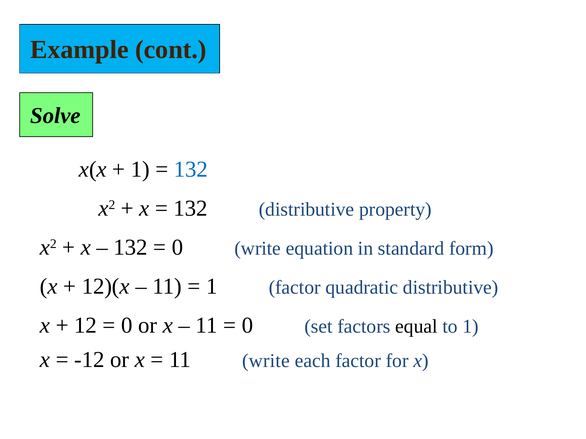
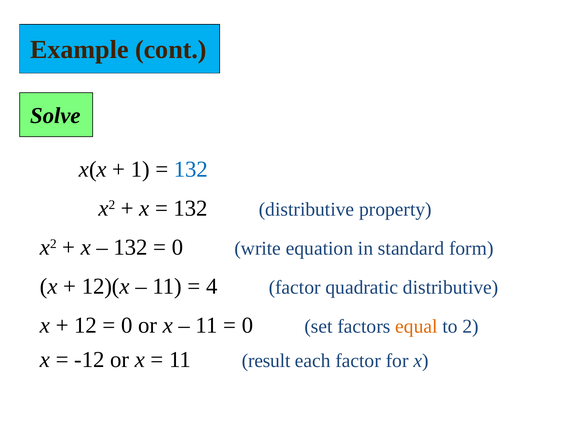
1: 1 -> 4 (212, 287)
equal colour: black -> orange (416, 327)
to 1: 1 -> 2 (471, 327)
11 write: write -> result (266, 361)
